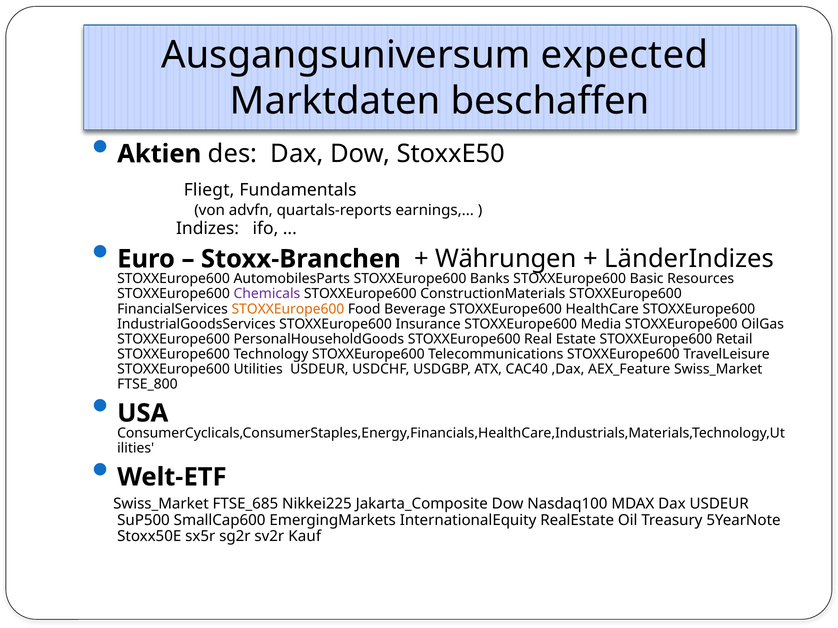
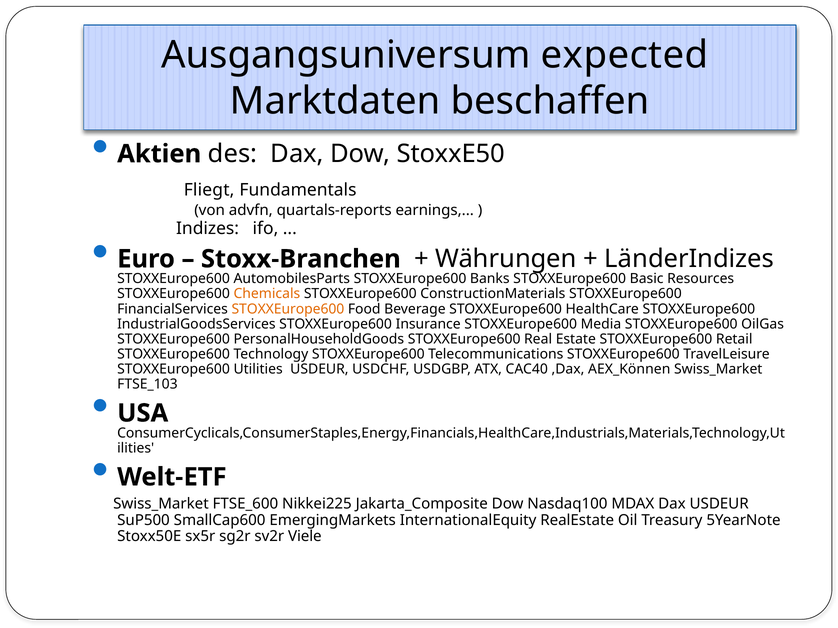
Chemicals colour: purple -> orange (267, 294)
AEX_Feature: AEX_Feature -> AEX_Können (629, 369)
FTSE_800: FTSE_800 -> FTSE_103 (147, 385)
FTSE_685: FTSE_685 -> FTSE_600 (245, 504)
Kauf: Kauf -> Viele (305, 537)
